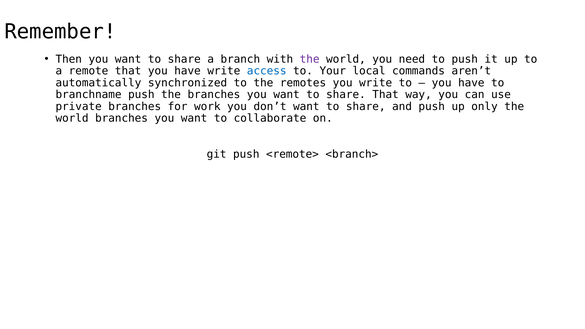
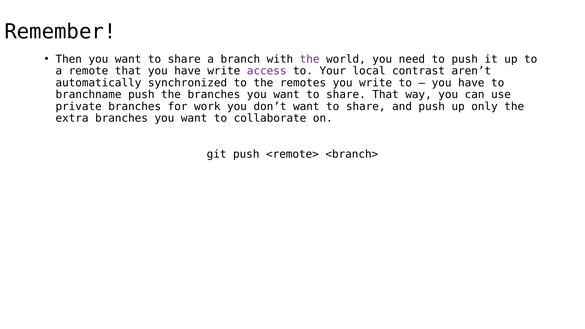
access colour: blue -> purple (267, 71)
commands: commands -> contrast (419, 71)
world: world -> extra (72, 118)
